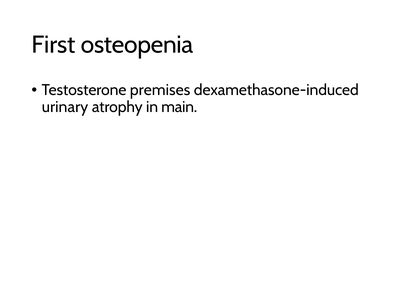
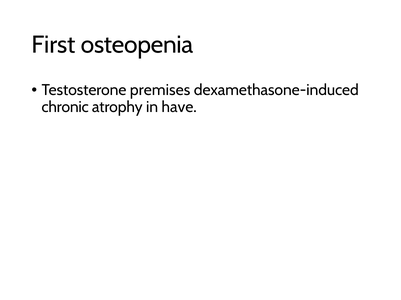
urinary: urinary -> chronic (65, 107)
main: main -> have (179, 107)
